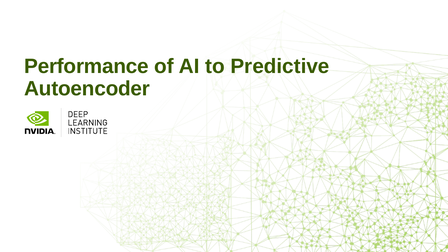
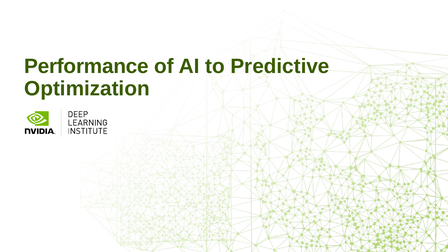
Autoencoder: Autoencoder -> Optimization (87, 89)
